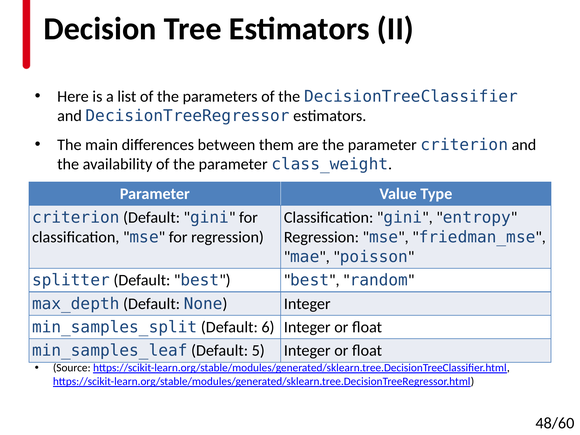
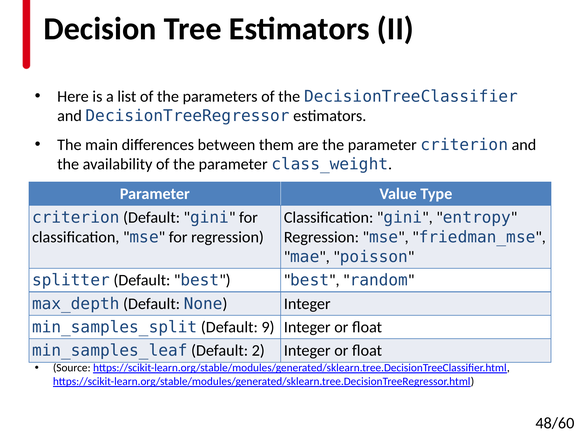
6: 6 -> 9 (268, 327)
5: 5 -> 2 (258, 351)
